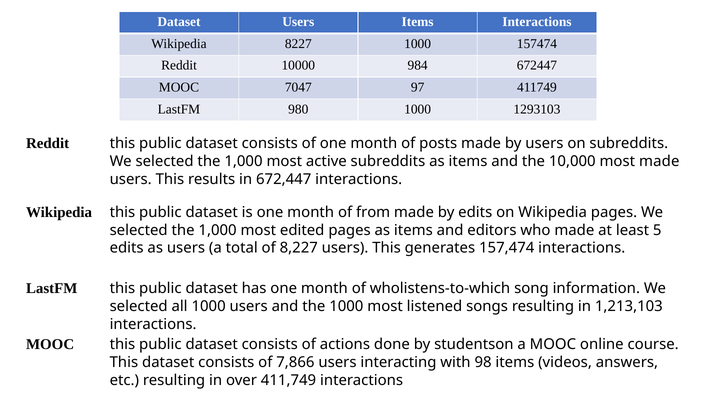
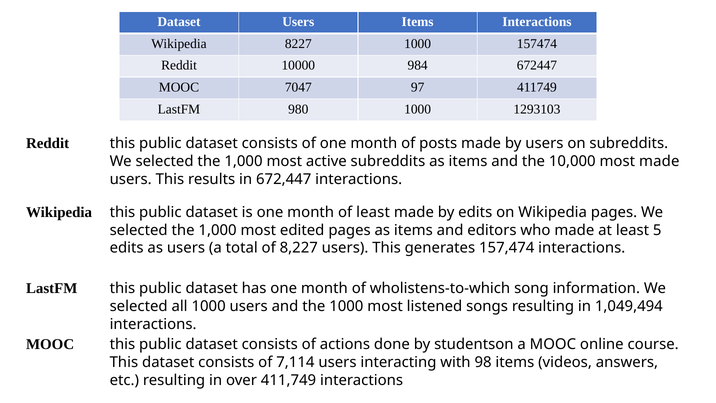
of from: from -> least (373, 212)
1,213,103: 1,213,103 -> 1,049,494 (629, 306)
7,866: 7,866 -> 7,114 (295, 362)
